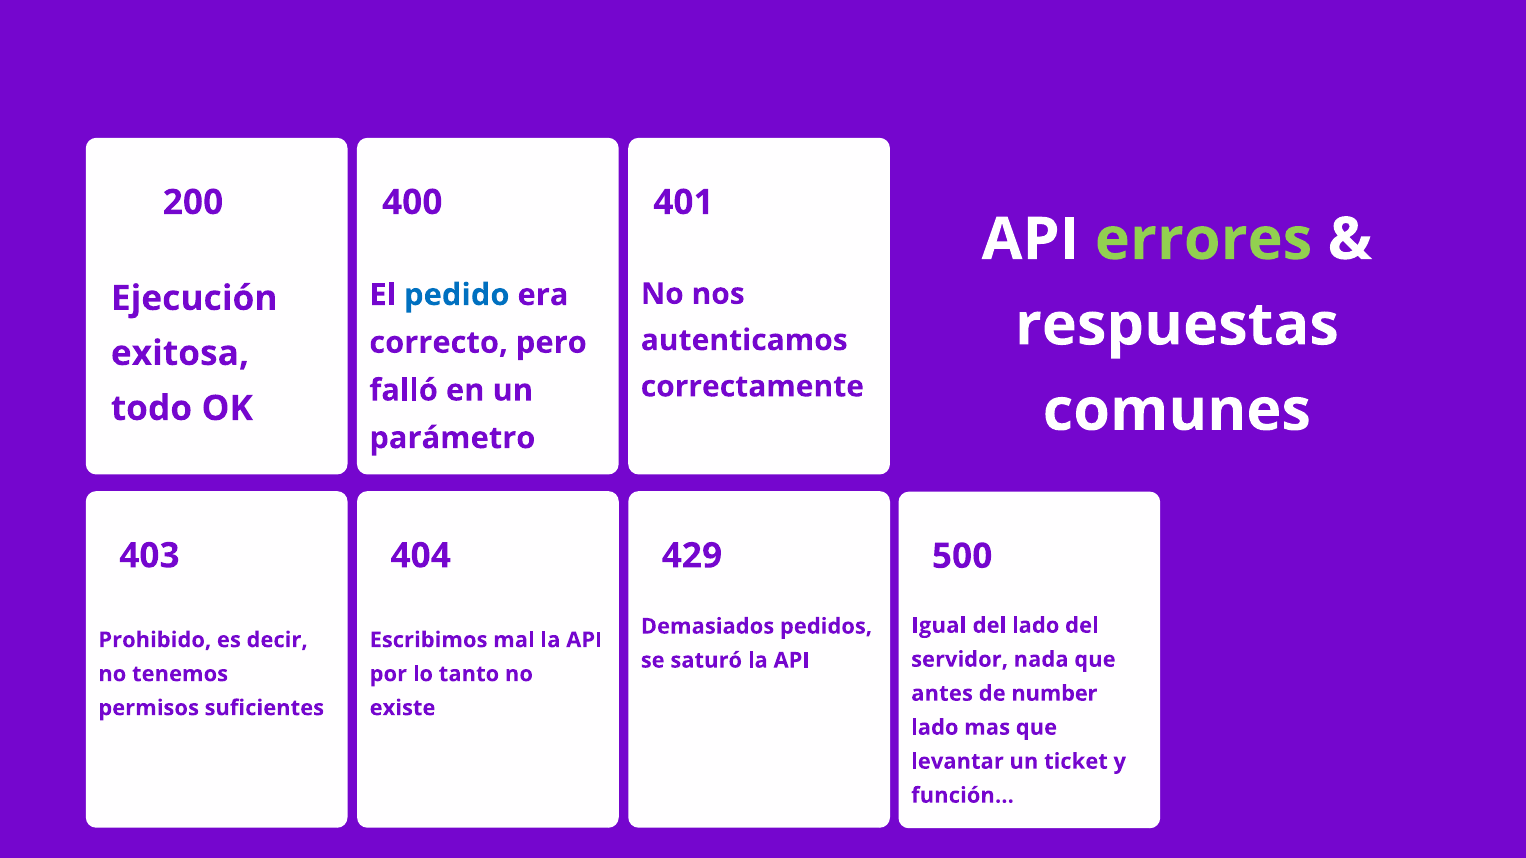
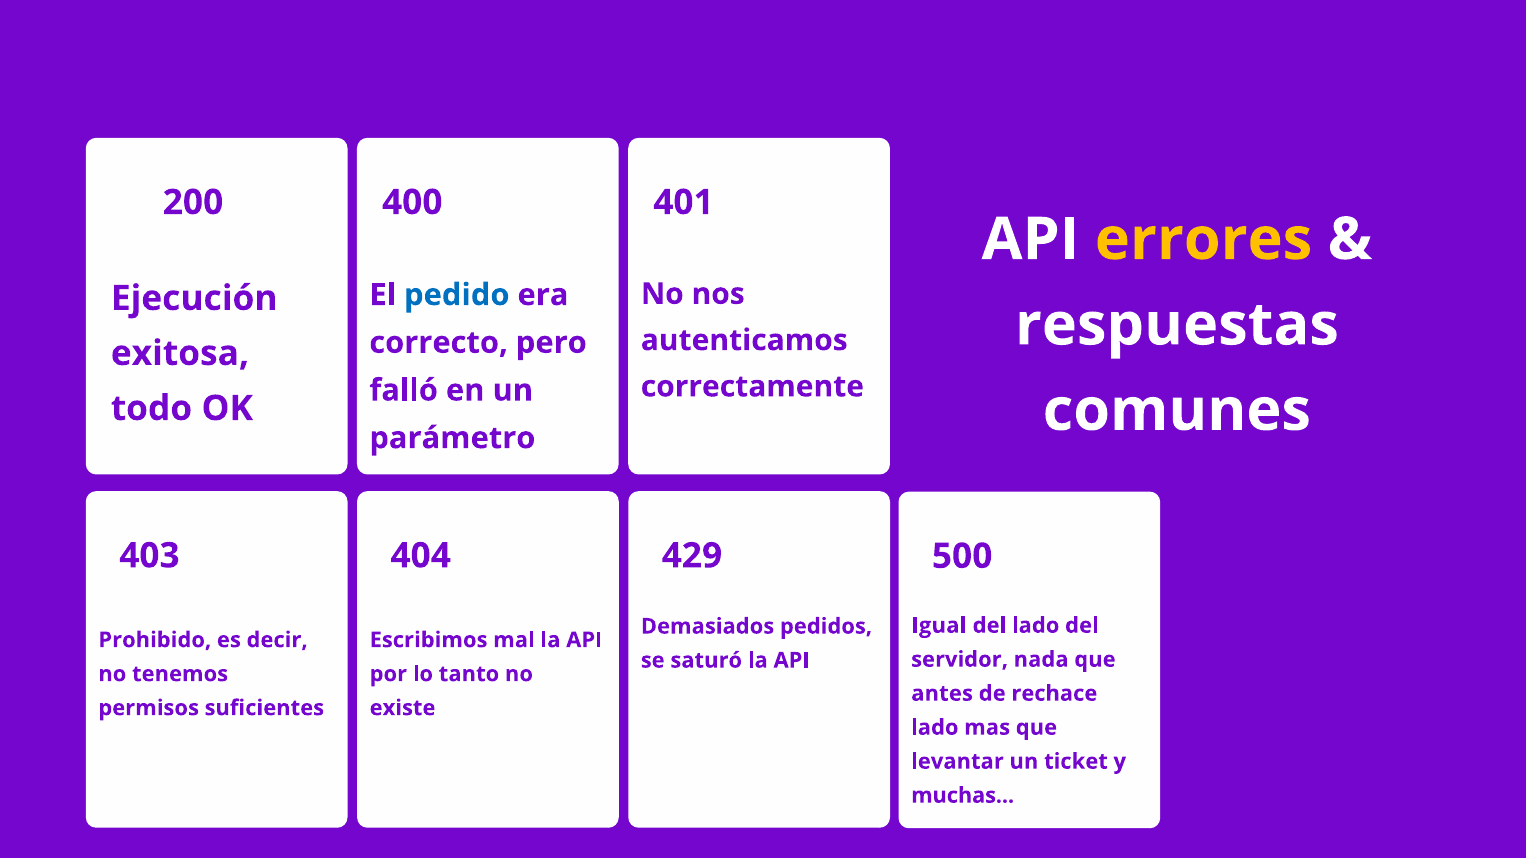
errores colour: light green -> yellow (1204, 240)
number: number -> rechace (1054, 694)
función: función -> muchas (963, 796)
